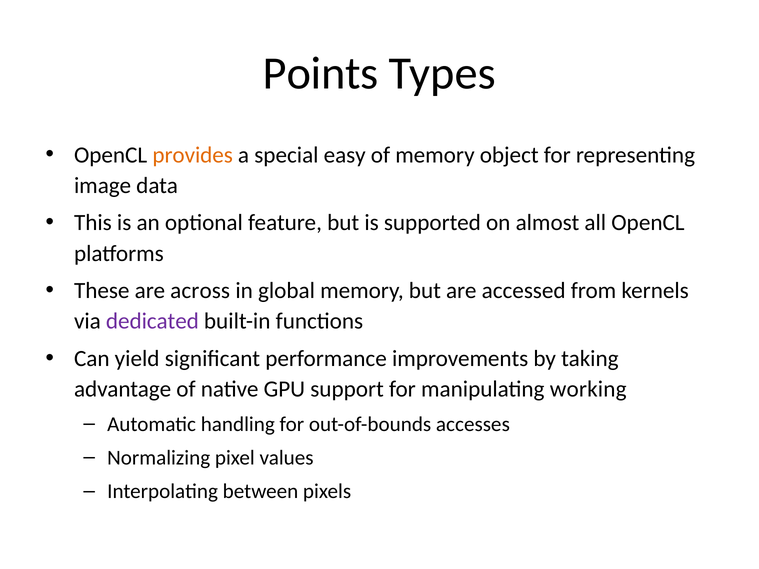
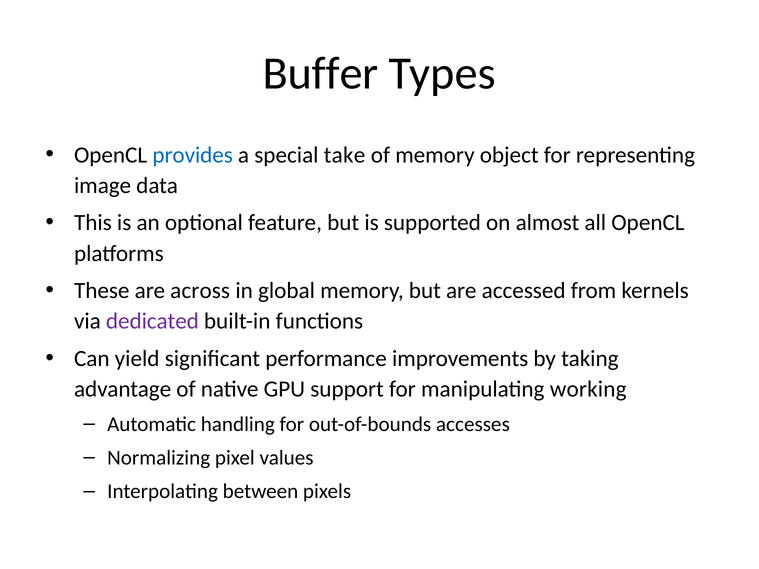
Points: Points -> Buffer (321, 73)
provides colour: orange -> blue (193, 155)
easy: easy -> take (345, 155)
